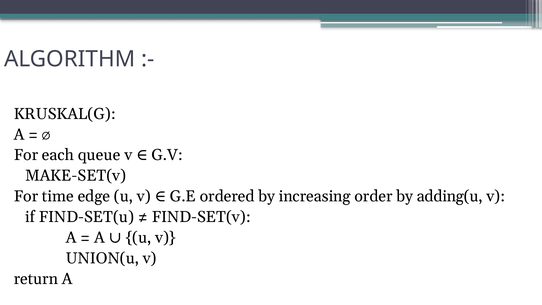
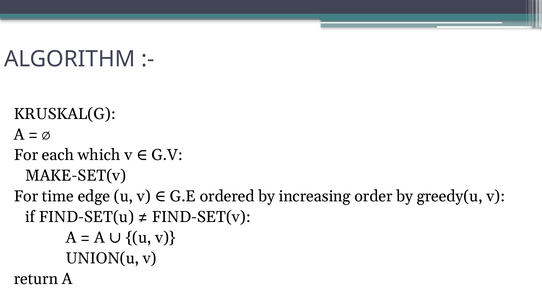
queue: queue -> which (99, 155)
adding(u: adding(u -> greedy(u (450, 196)
